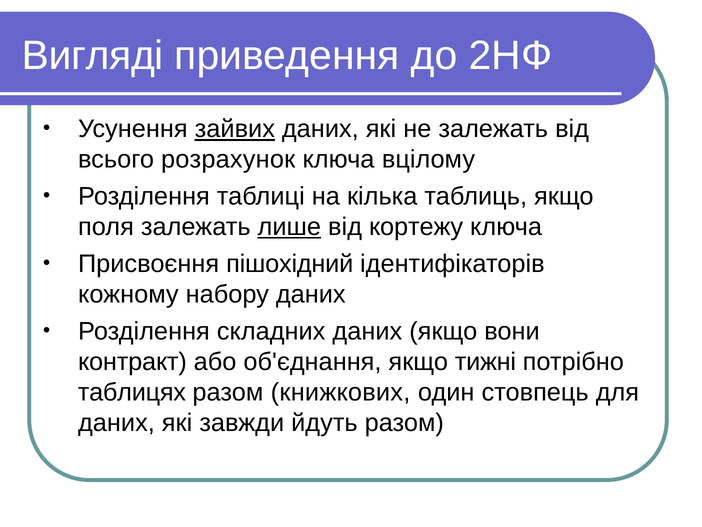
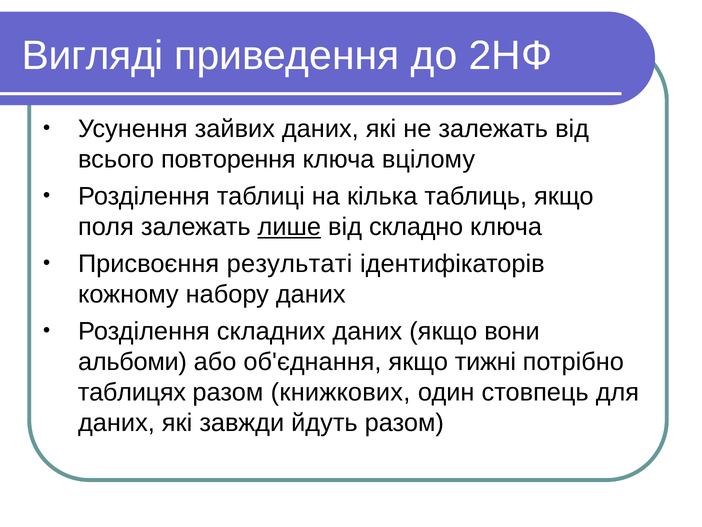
зайвих underline: present -> none (235, 129)
розрахунок: розрахунок -> повторення (228, 159)
кортежу: кортежу -> складно (416, 227)
пішохідний: пішохідний -> результаті (290, 264)
контракт: контракт -> альбоми (133, 362)
